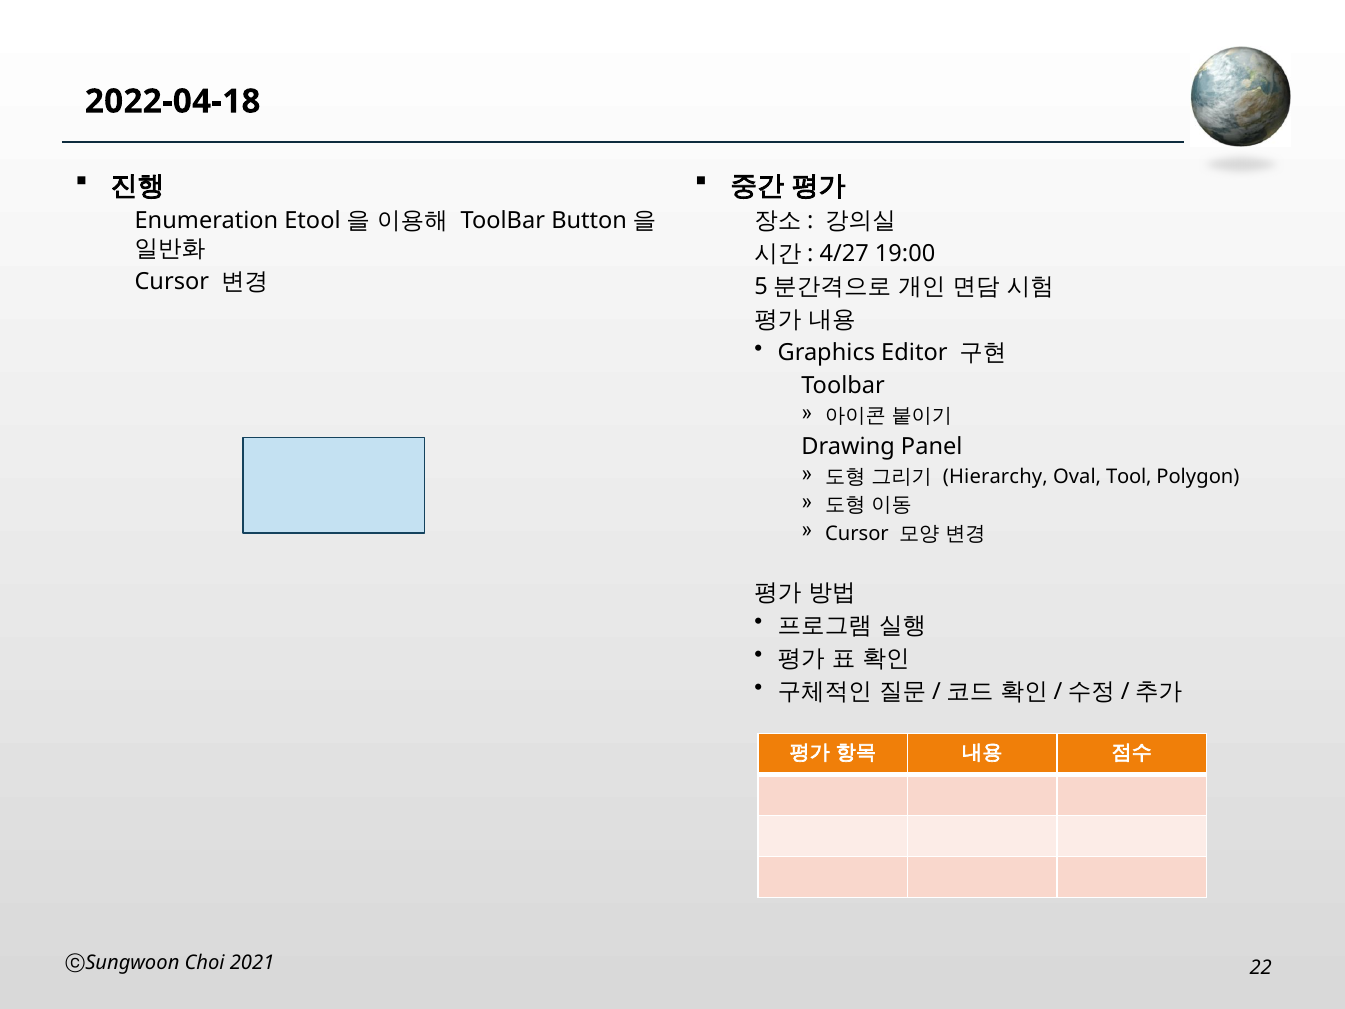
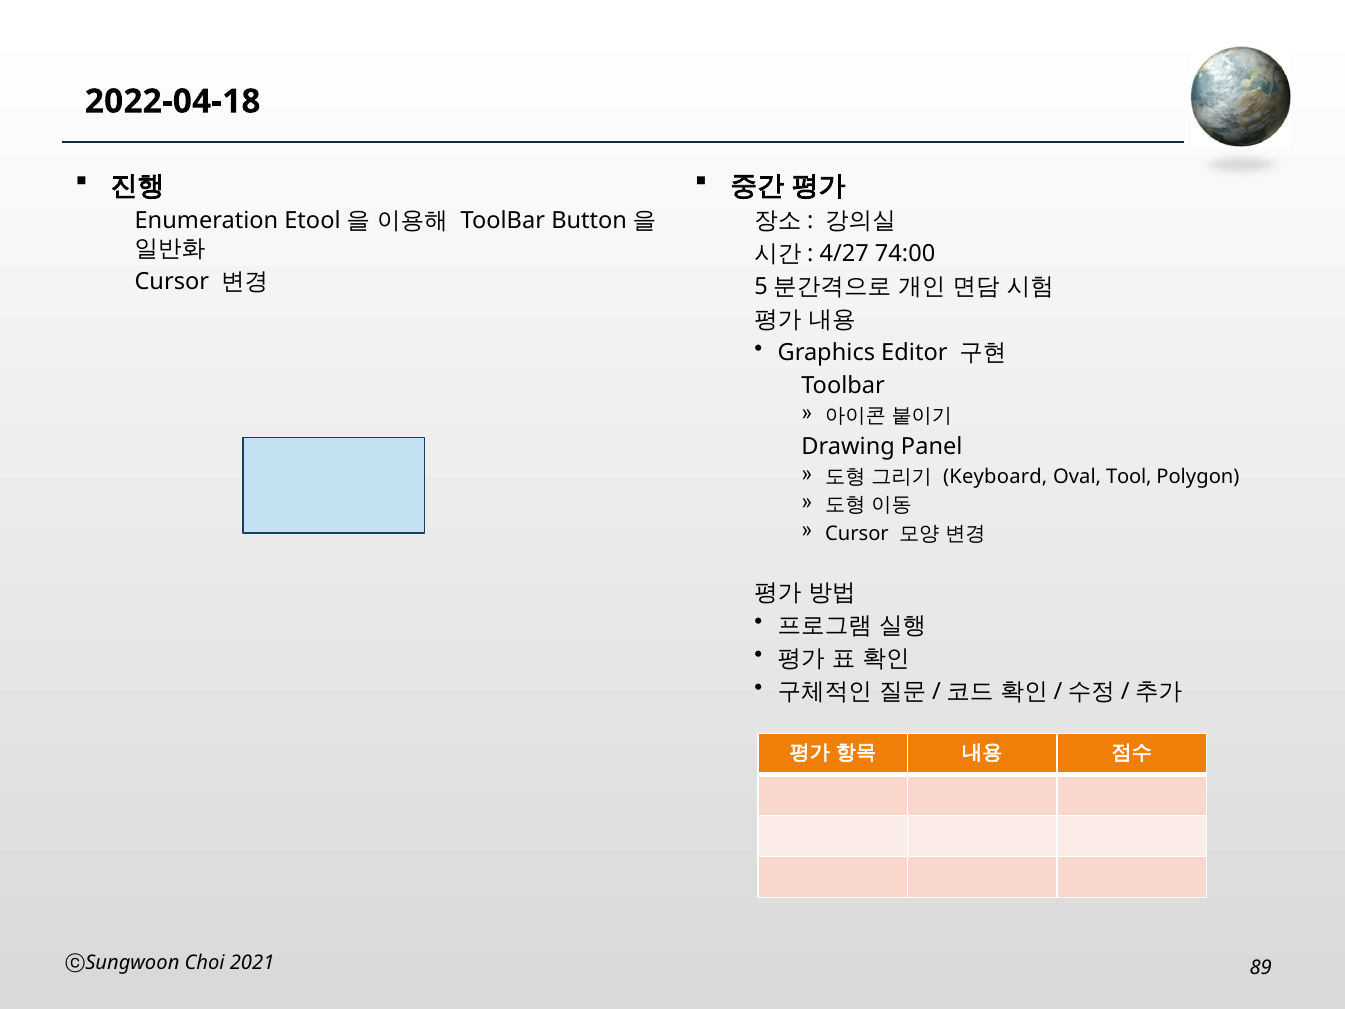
19:00: 19:00 -> 74:00 (905, 254)
Hierarchy: Hierarchy -> Keyboard (995, 477)
22: 22 -> 89 (1261, 968)
